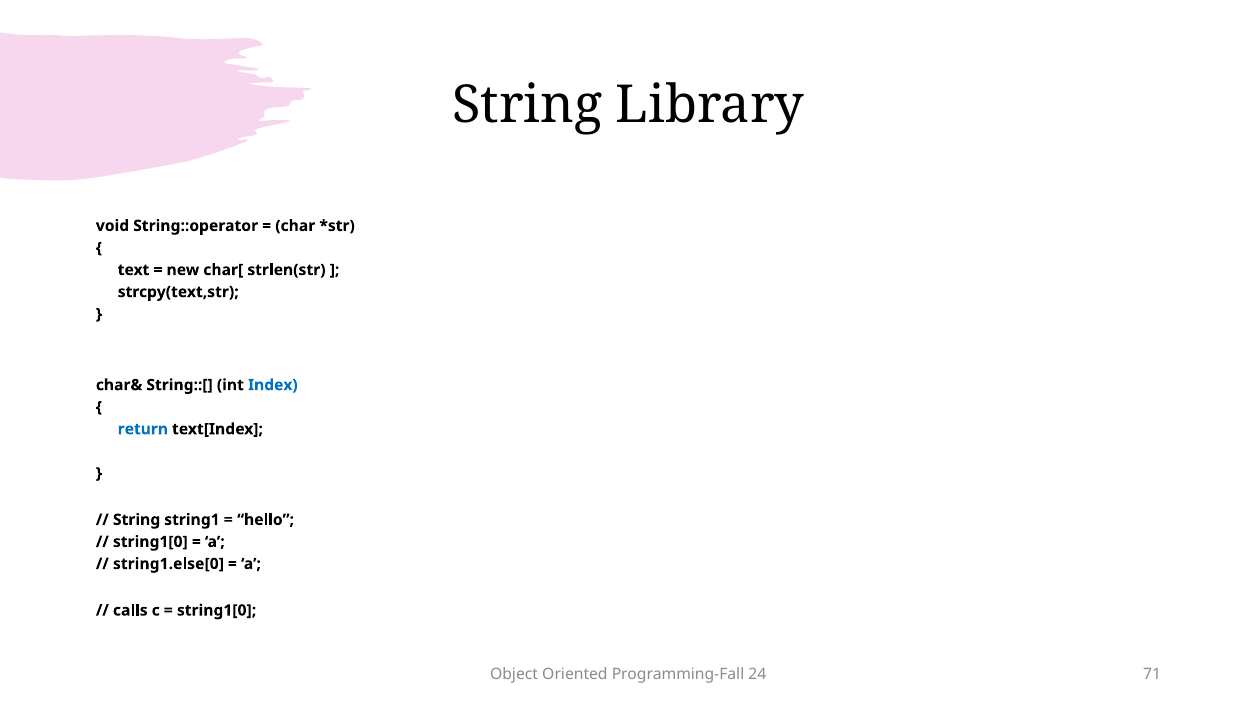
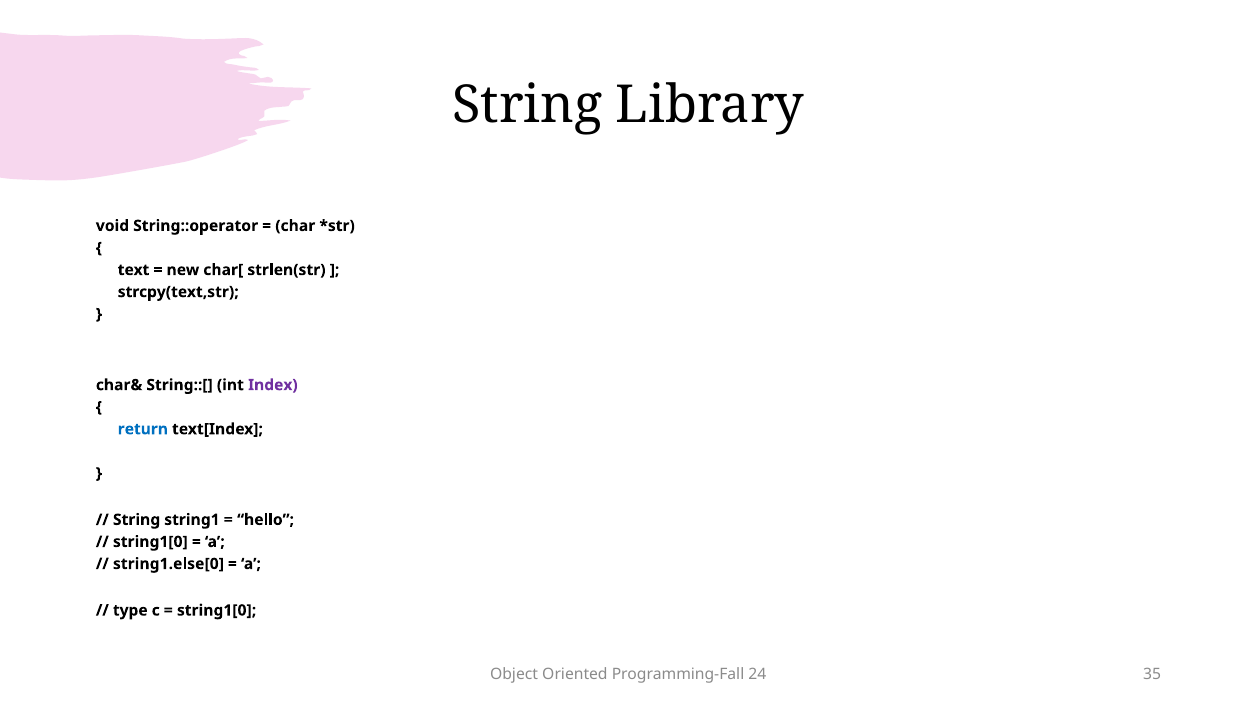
Index colour: blue -> purple (273, 385)
calls: calls -> type (130, 610)
71: 71 -> 35 (1152, 674)
